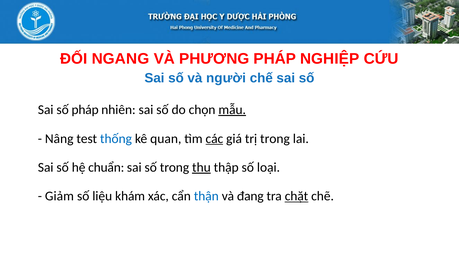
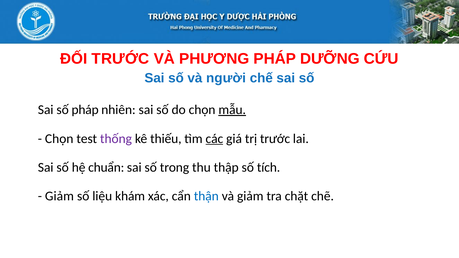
ĐỐI NGANG: NGANG -> TRƯỚC (120, 59)
NGHIỆP: NGHIỆP -> DƯỠNG (330, 59)
Nâng: Nâng -> Chọn (59, 139)
thống colour: blue -> purple (116, 139)
quan: quan -> thiếu (166, 139)
trị trong: trong -> trước (275, 139)
thu underline: present -> none (201, 168)
loại: loại -> tích (269, 168)
và đang: đang -> giảm (250, 196)
chặt underline: present -> none (297, 196)
